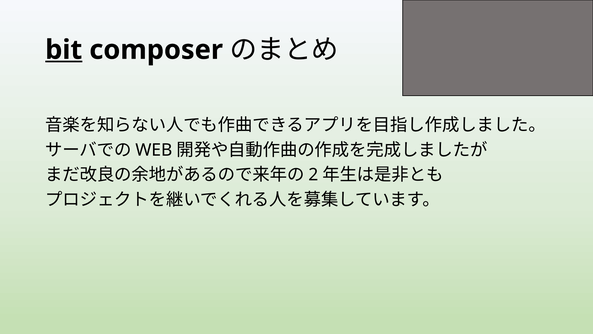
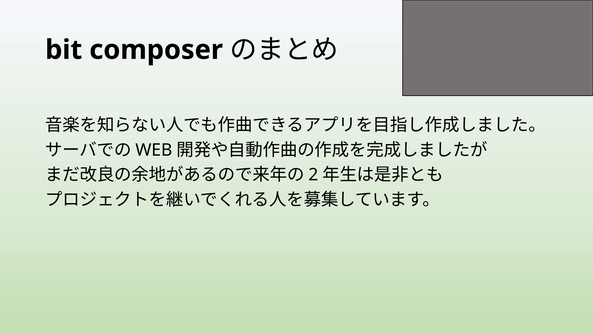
bit underline: present -> none (64, 50)
